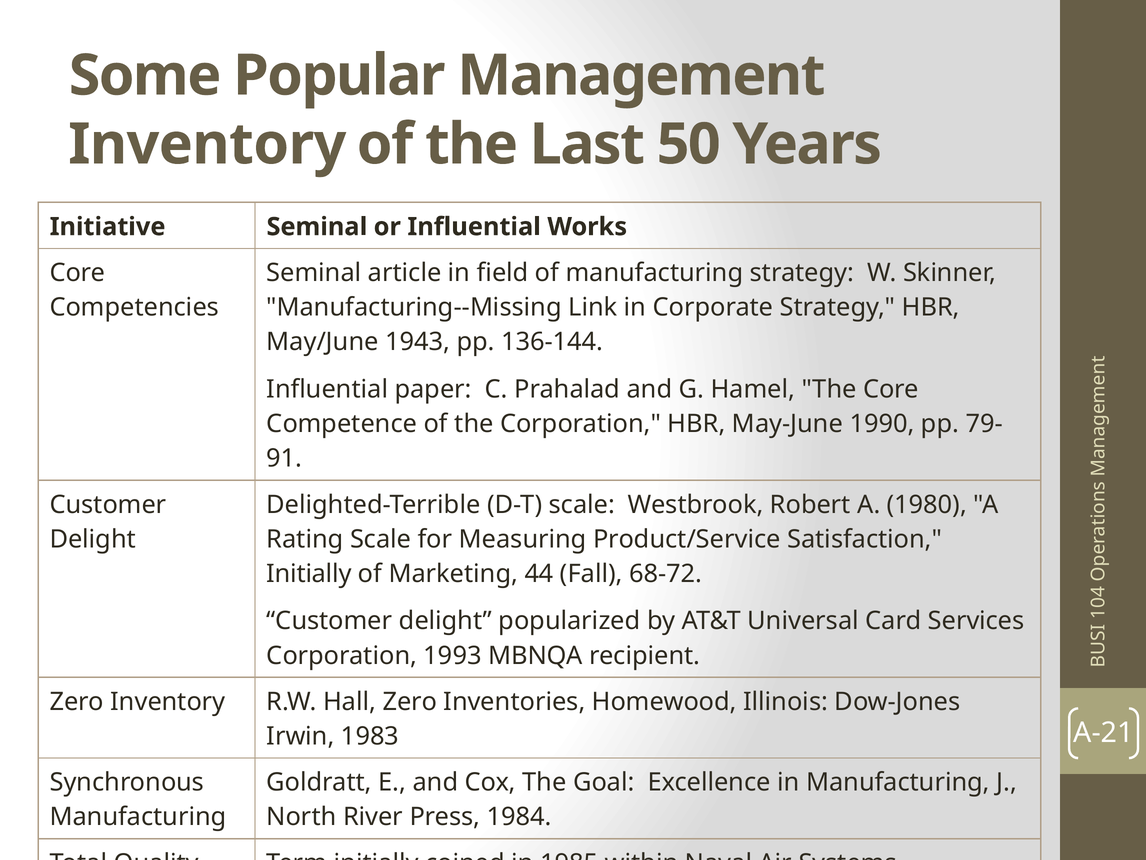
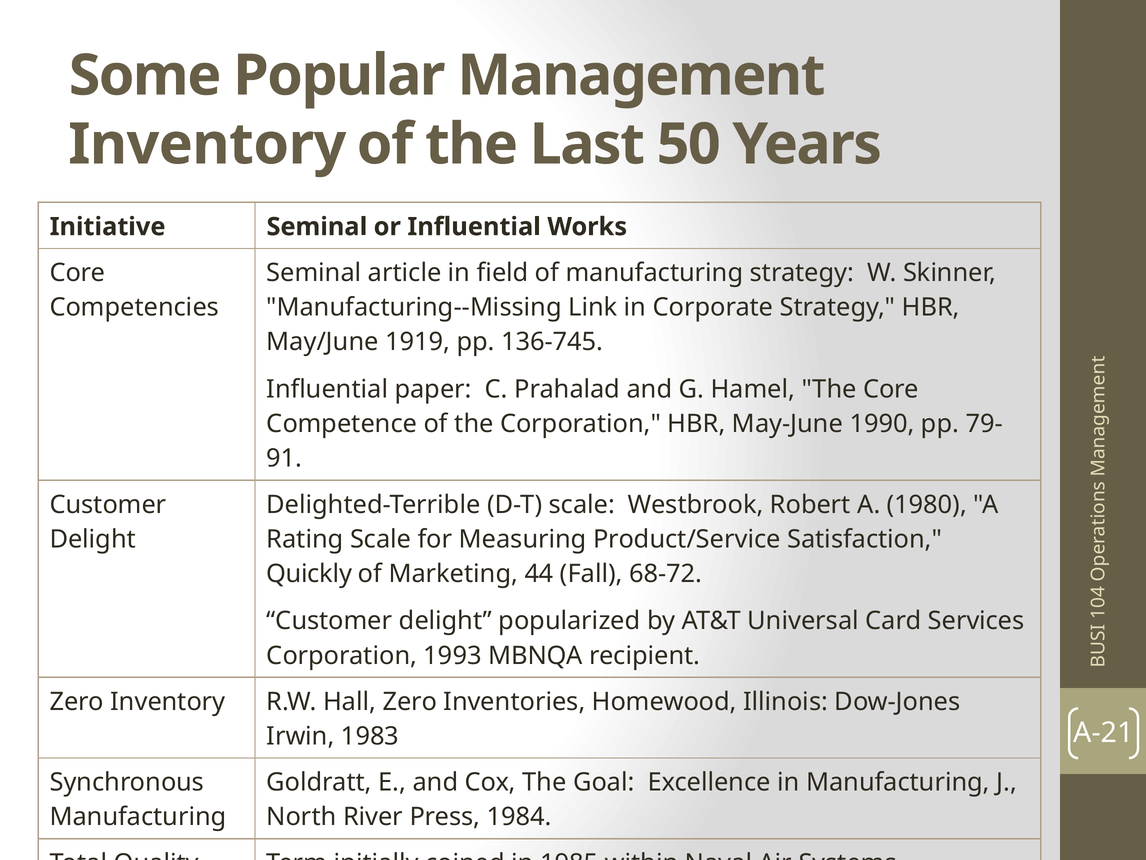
1943: 1943 -> 1919 (418, 342)
136-144: 136-144 -> 136-745 (552, 342)
Initially: Initially -> Quickly (309, 573)
